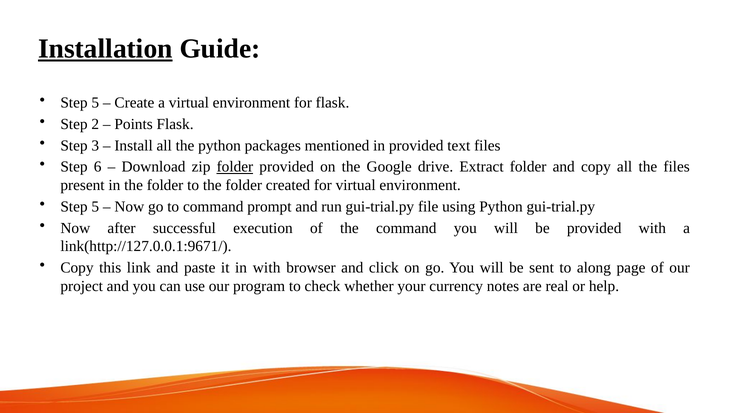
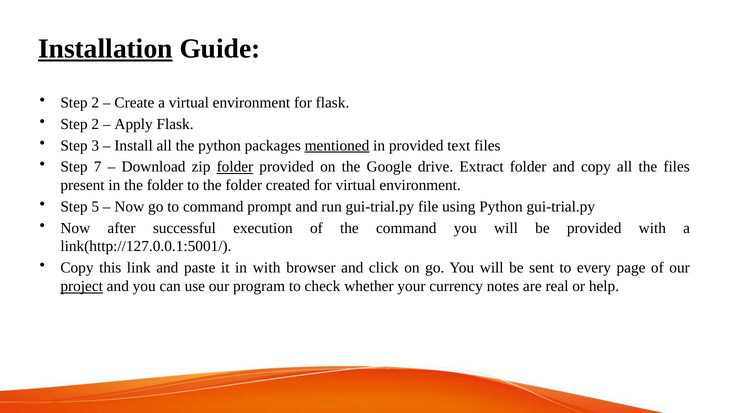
5: 5 -> 2 (95, 103)
Points: Points -> Apply (134, 124)
mentioned underline: none -> present (337, 146)
6: 6 -> 7 (98, 167)
link(http://127.0.0.1:9671/: link(http://127.0.0.1:9671/ -> link(http://127.0.0.1:5001/ (146, 247)
along: along -> every (594, 268)
project underline: none -> present (82, 287)
